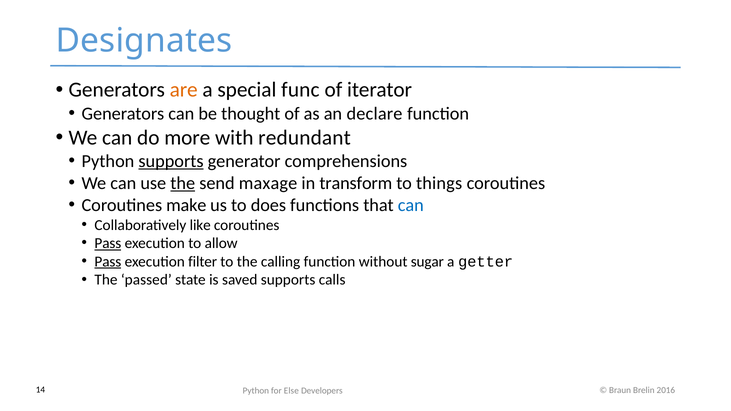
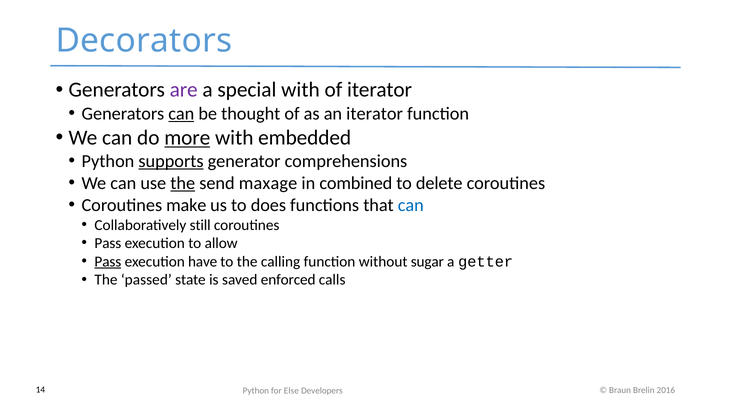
Designates: Designates -> Decorators (144, 41)
are colour: orange -> purple (184, 90)
special func: func -> with (300, 90)
can underline: none -> present (181, 114)
an declare: declare -> iterator (375, 114)
more underline: none -> present (187, 138)
redundant: redundant -> embedded (305, 138)
transform: transform -> combined (356, 183)
things: things -> delete (439, 183)
like: like -> still (200, 225)
Pass underline: present -> none (108, 243)
filter: filter -> have (203, 262)
saved supports: supports -> enforced (288, 280)
